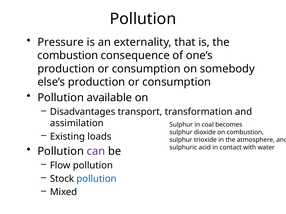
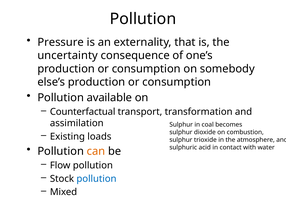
combustion: combustion -> uncertainty (68, 56)
Disadvantages: Disadvantages -> Counterfactual (83, 112)
can colour: purple -> orange (96, 152)
